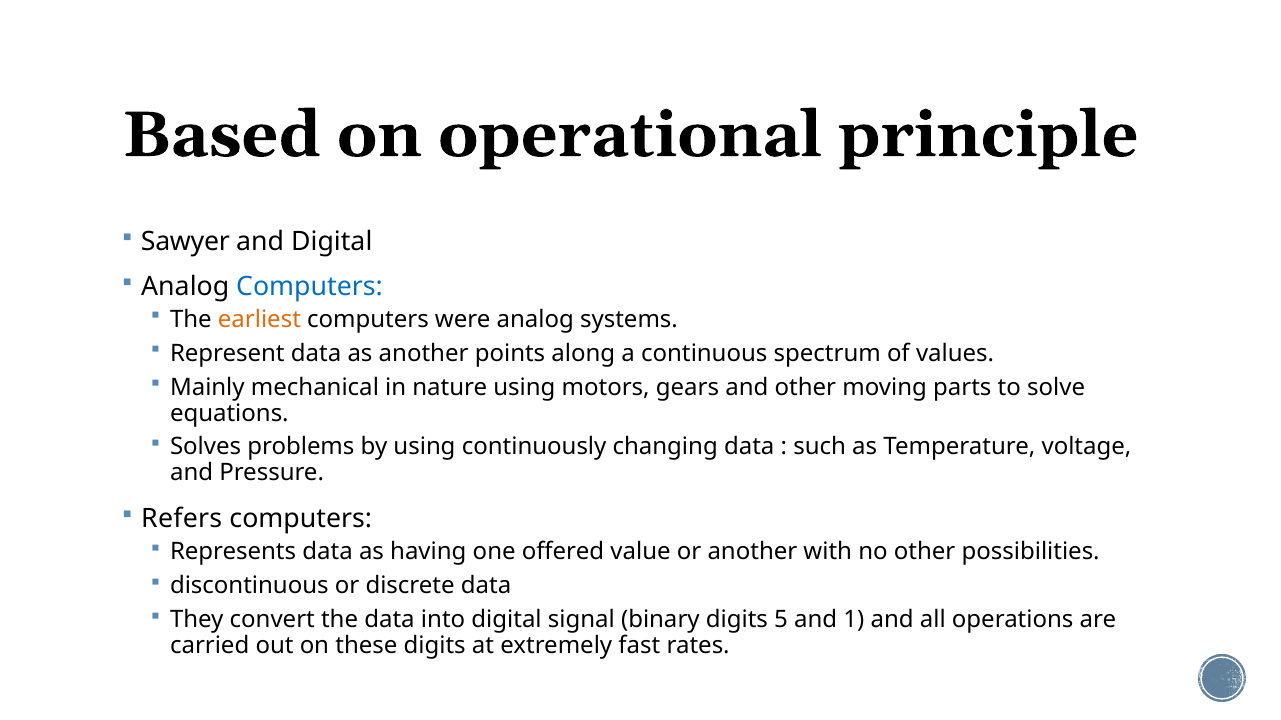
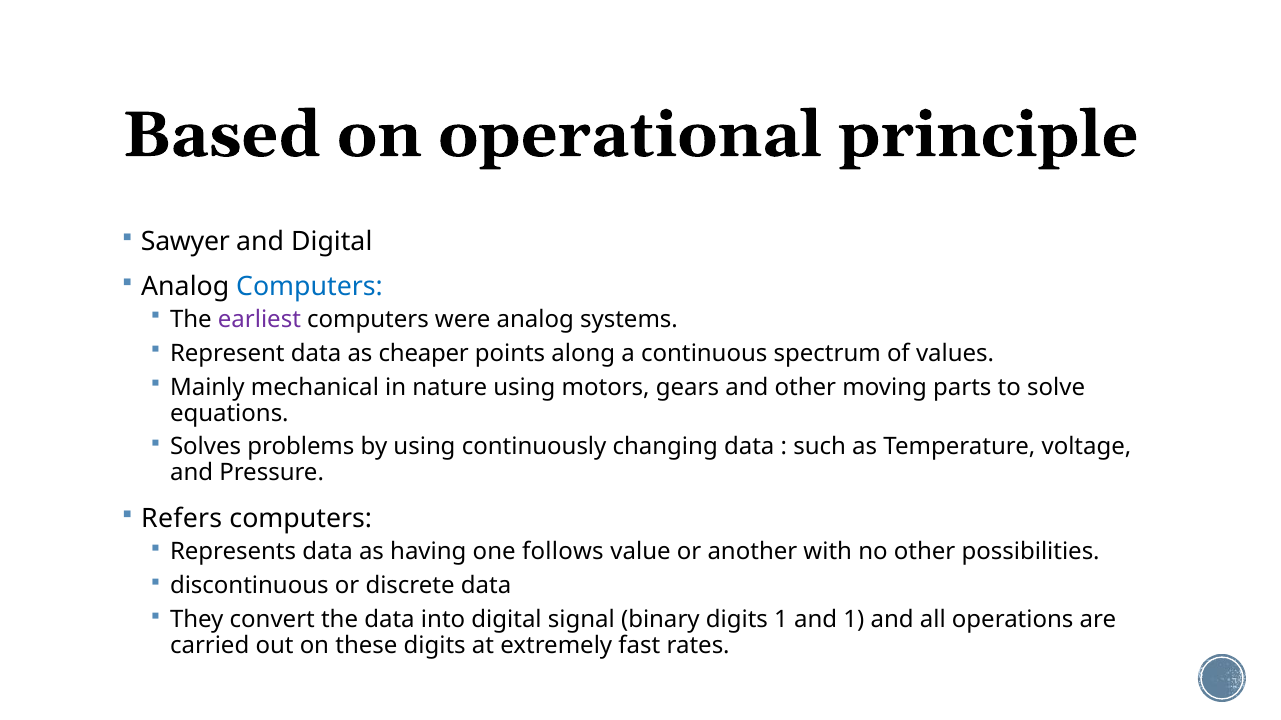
earliest colour: orange -> purple (259, 320)
as another: another -> cheaper (424, 353)
offered: offered -> follows (563, 552)
digits 5: 5 -> 1 (781, 620)
